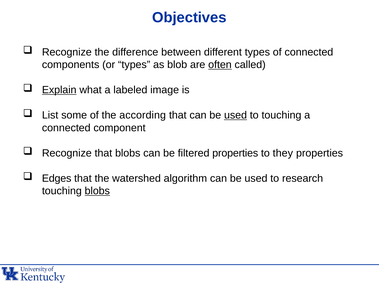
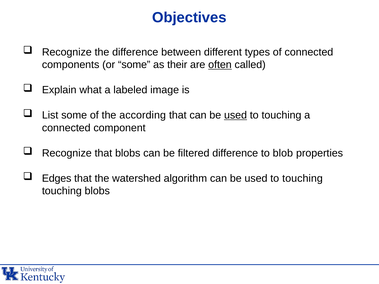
or types: types -> some (134, 65)
blob: blob -> their (177, 65)
Explain underline: present -> none (59, 90)
filtered properties: properties -> difference (235, 153)
they: they -> blob (283, 153)
research: research -> touching (303, 179)
blobs underline: present -> none (97, 191)
